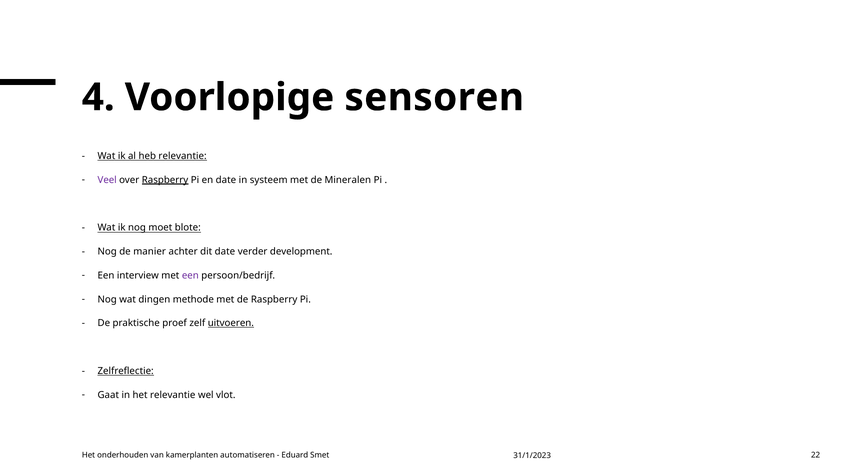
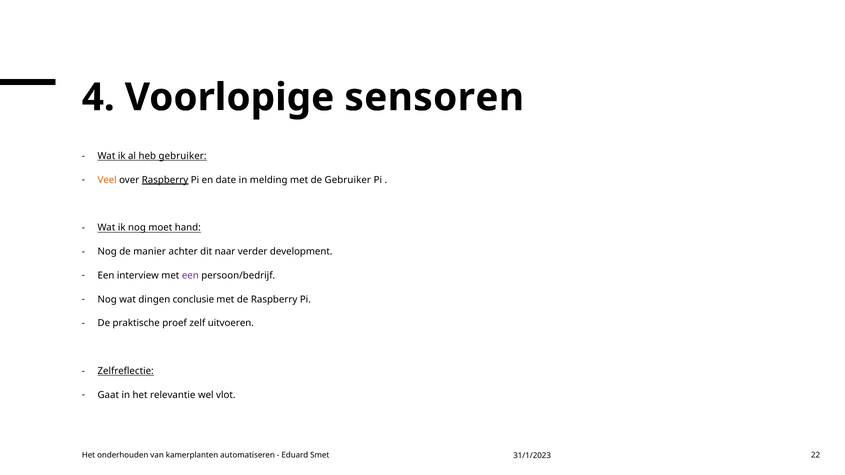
heb relevantie: relevantie -> gebruiker (183, 156)
Veel colour: purple -> orange (107, 180)
systeem: systeem -> melding (269, 180)
de Mineralen: Mineralen -> Gebruiker (348, 180)
blote: blote -> hand (188, 228)
dit date: date -> naar (225, 252)
methode: methode -> conclusie (193, 300)
uitvoeren underline: present -> none (231, 323)
